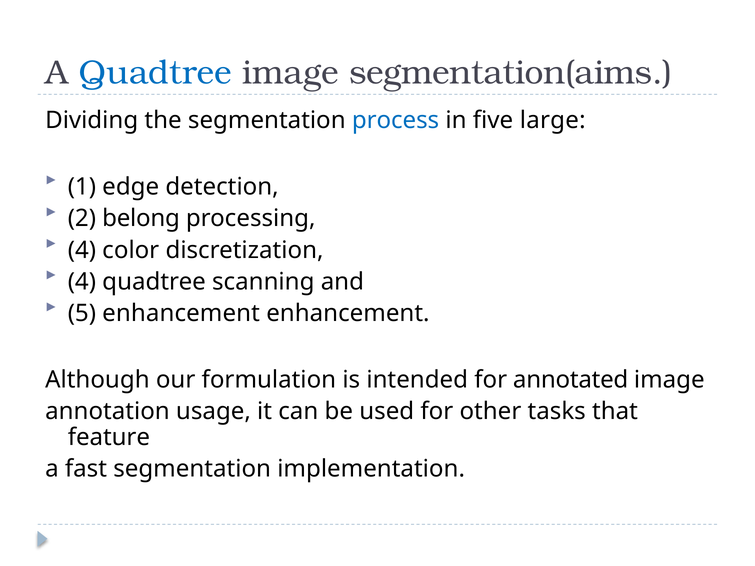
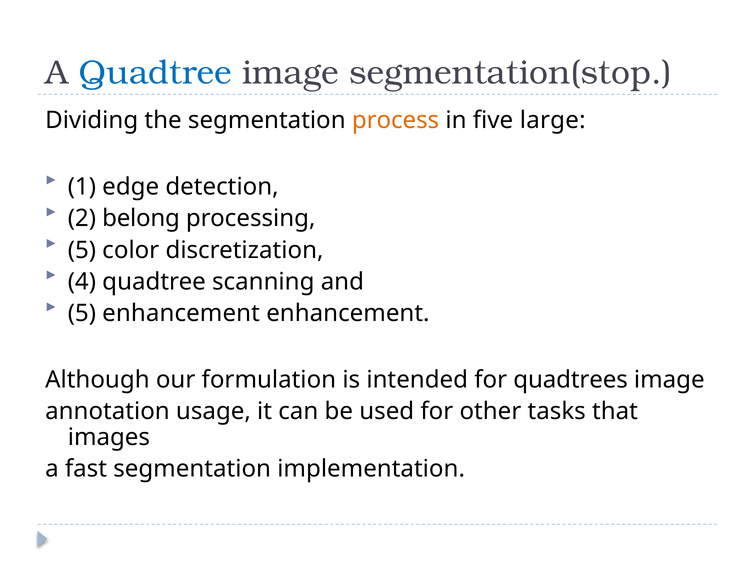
segmentation(aims: segmentation(aims -> segmentation(stop (511, 73)
process colour: blue -> orange (396, 121)
4: 4 -> 5 (82, 250)
annotated: annotated -> quadtrees (571, 380)
feature: feature -> images (109, 438)
